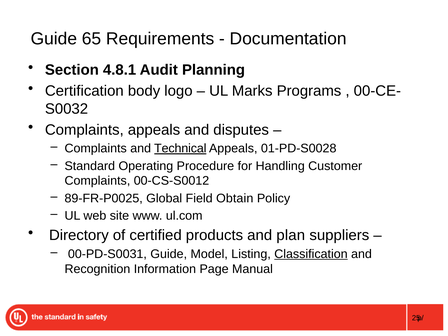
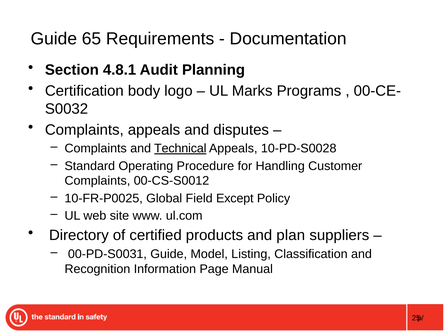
01-PD-S0028: 01-PD-S0028 -> 10-PD-S0028 (299, 148)
89-FR-P0025: 89-FR-P0025 -> 10-FR-P0025 (104, 198)
Obtain: Obtain -> Except (235, 198)
Classification underline: present -> none (311, 254)
